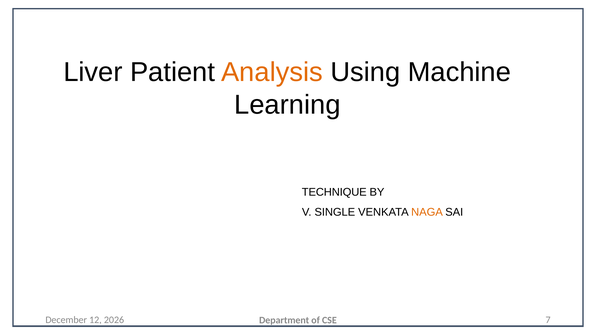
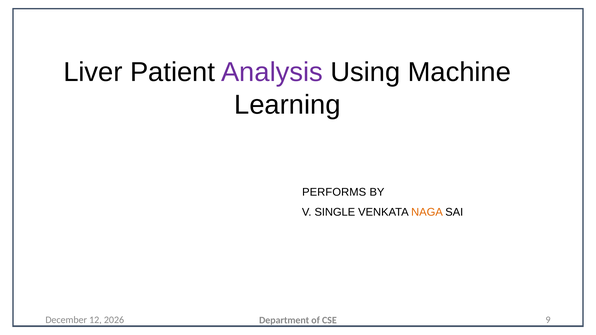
Analysis colour: orange -> purple (272, 72)
TECHNIQUE: TECHNIQUE -> PERFORMS (334, 192)
7: 7 -> 9 (548, 320)
